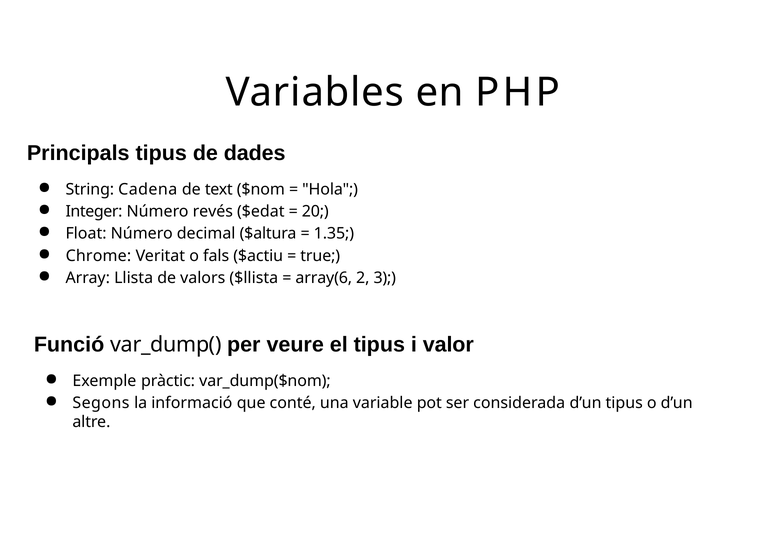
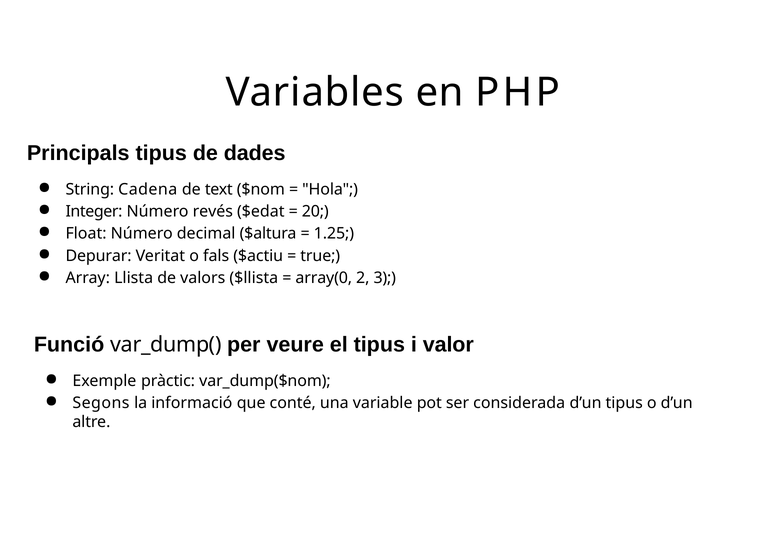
1.35: 1.35 -> 1.25 (334, 233)
Chrome: Chrome -> Depurar (99, 256)
array(6: array(6 -> array(0 (324, 278)
